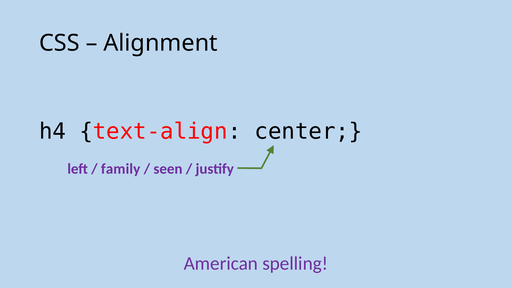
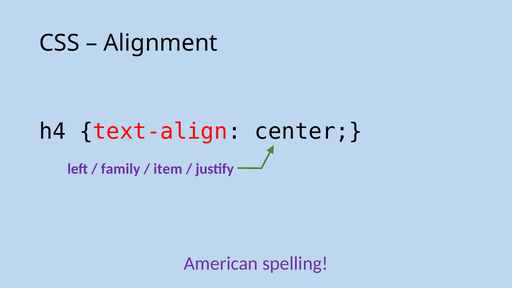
seen: seen -> item (168, 169)
